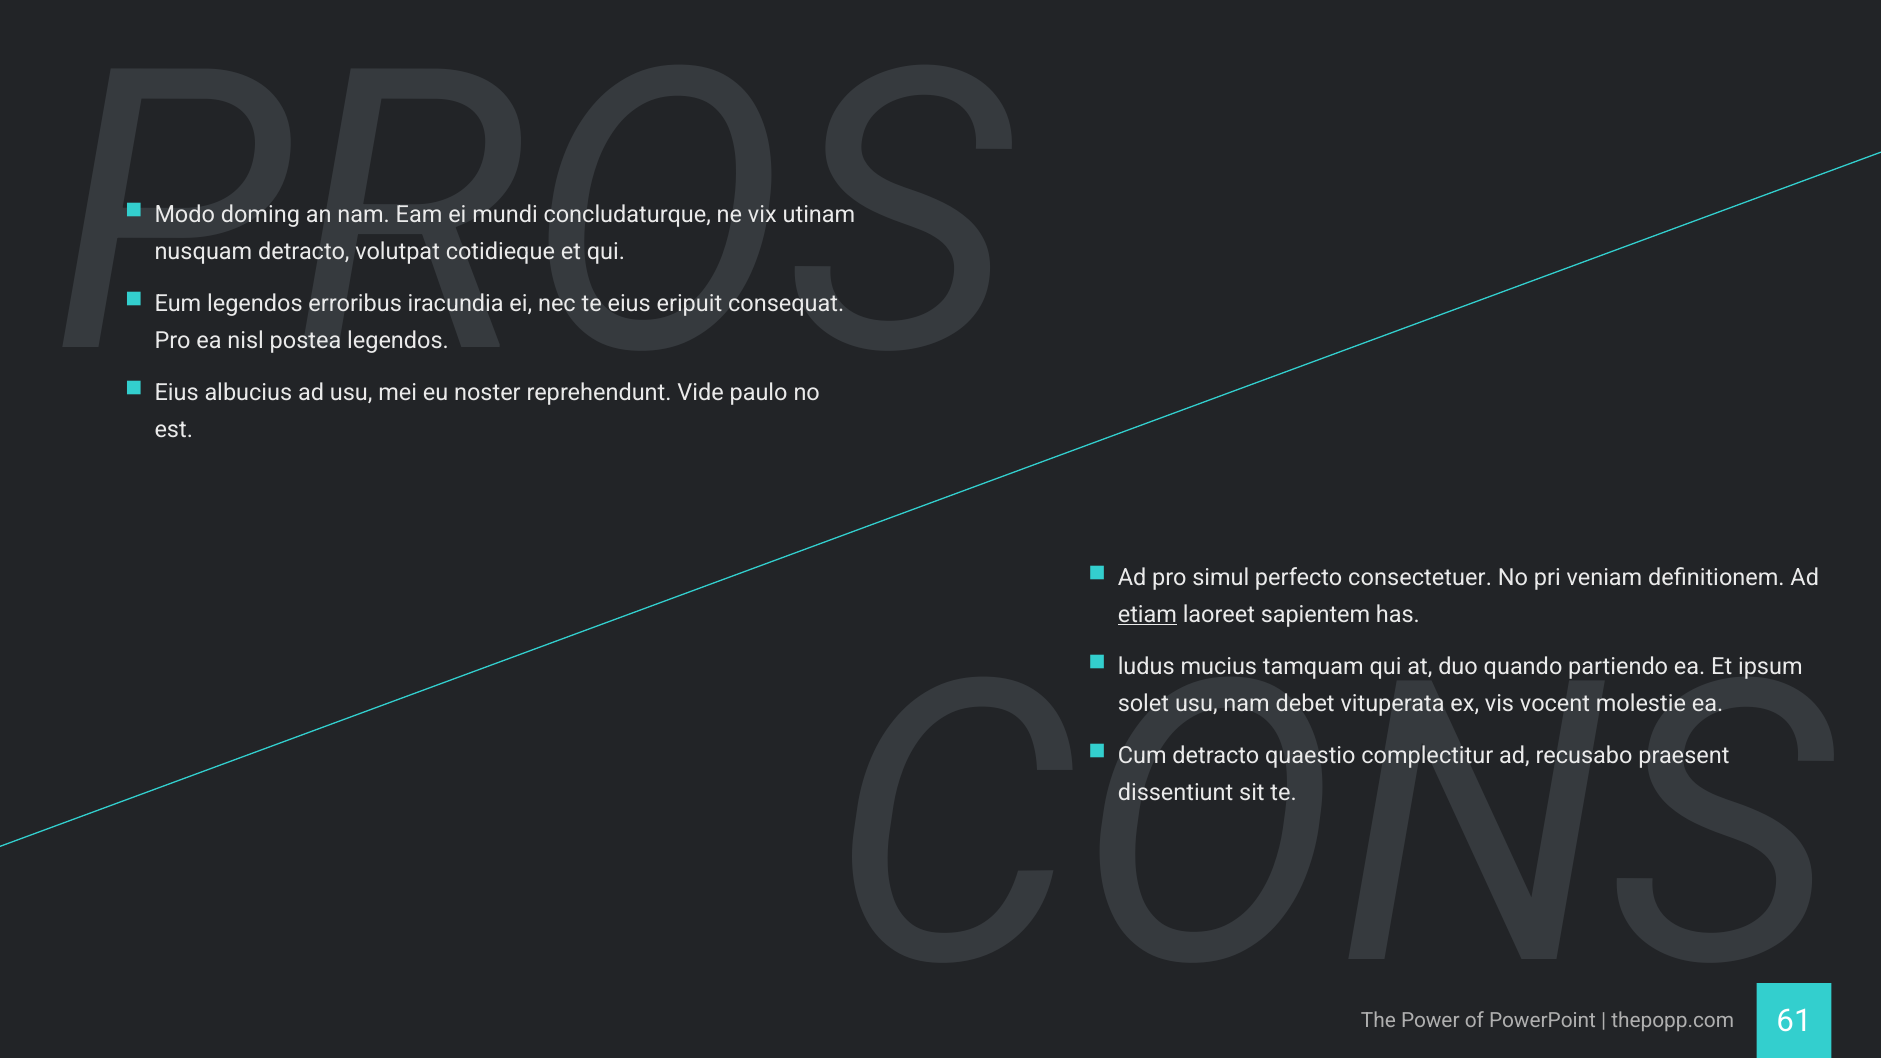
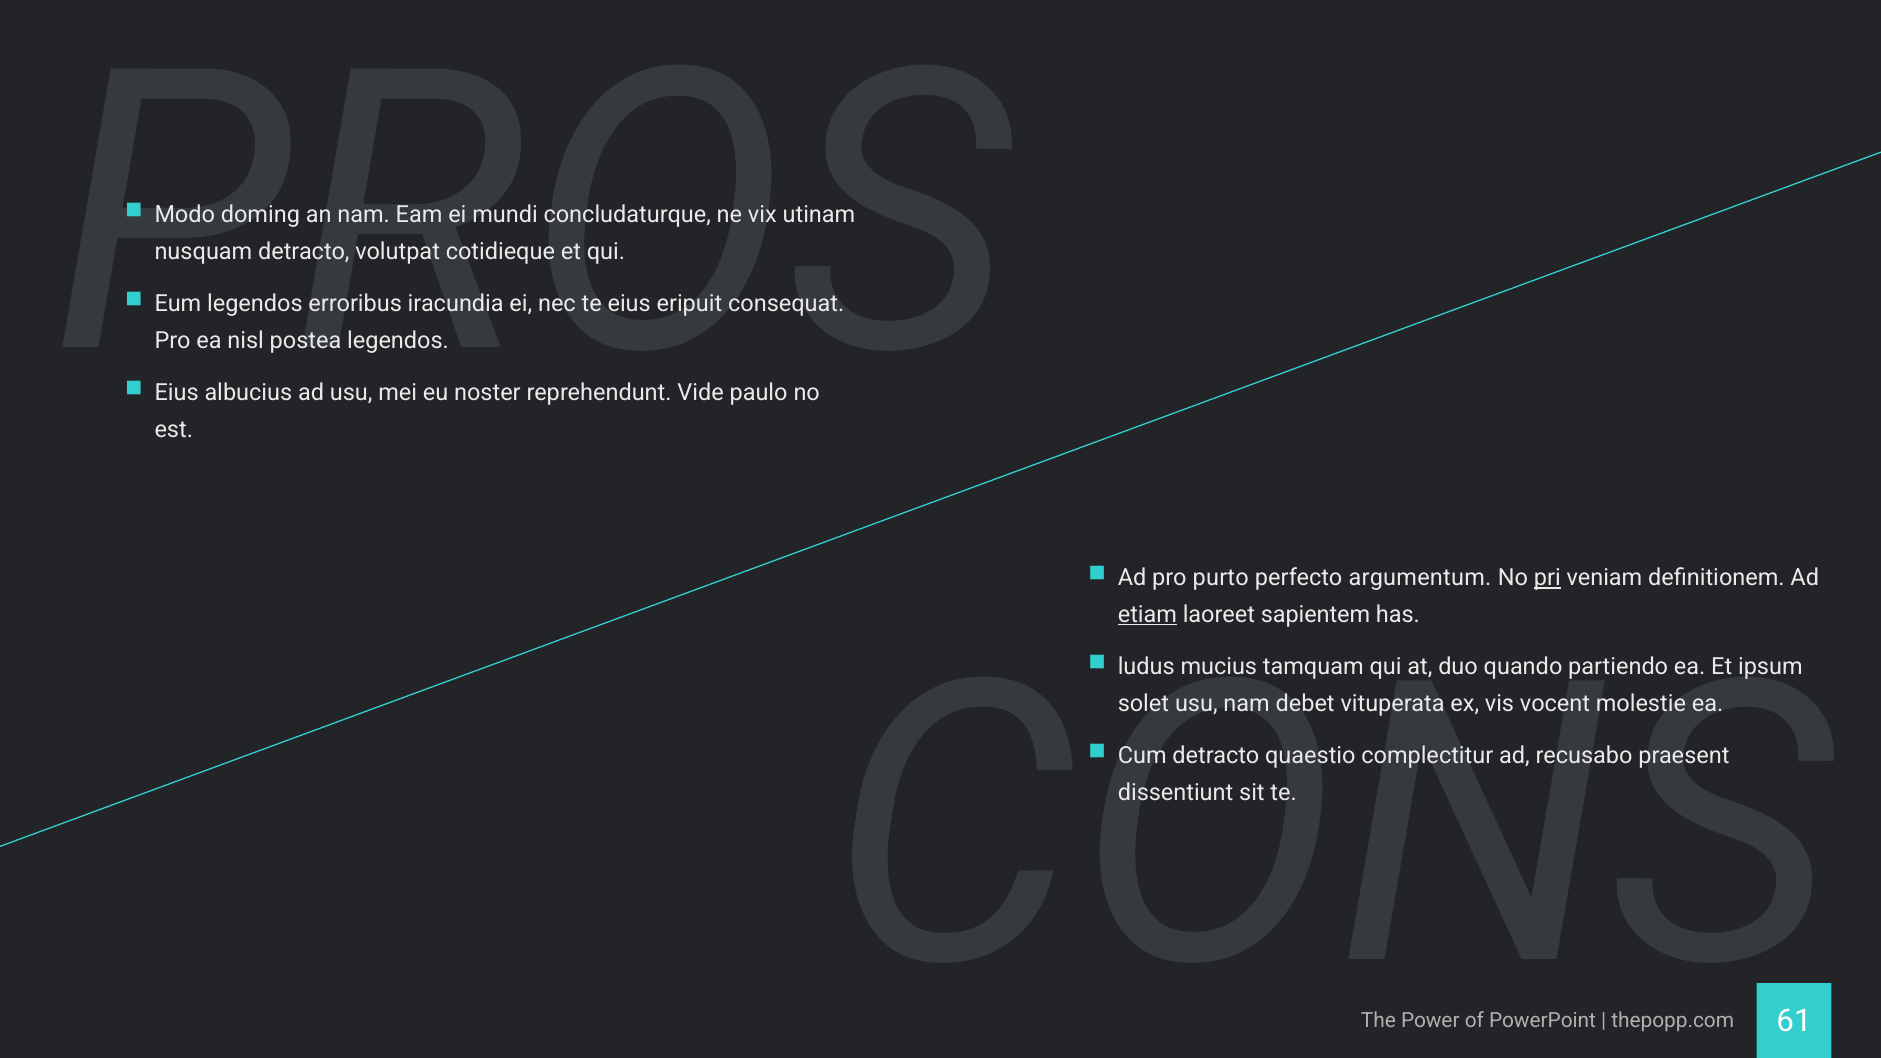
simul: simul -> purto (1221, 578)
consectetuer: consectetuer -> argumentum (1420, 578)
pri underline: none -> present (1547, 578)
